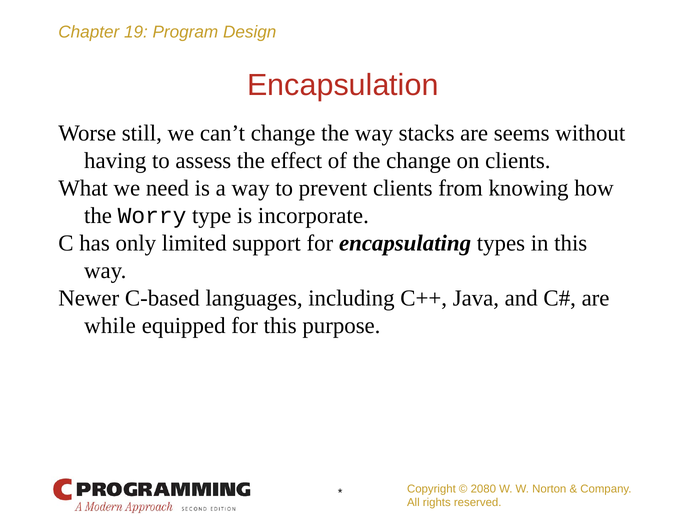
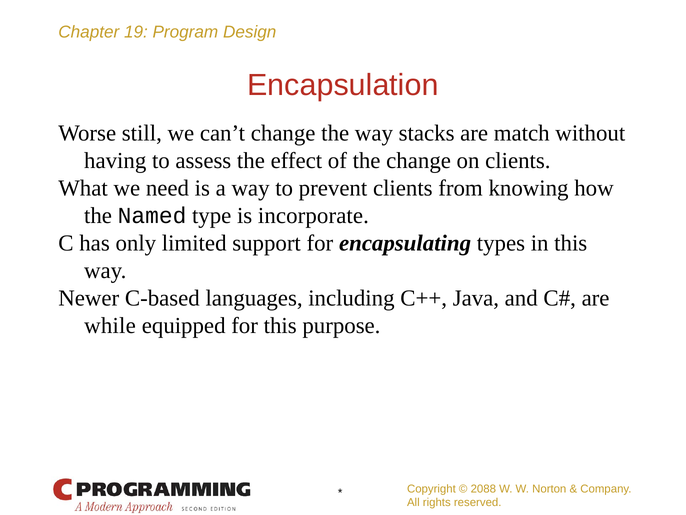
seems: seems -> match (522, 133)
Worry: Worry -> Named (152, 215)
2080: 2080 -> 2088 (483, 488)
